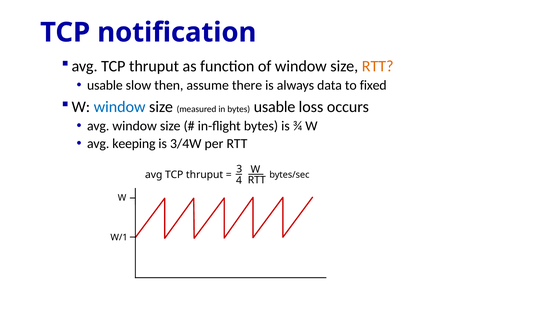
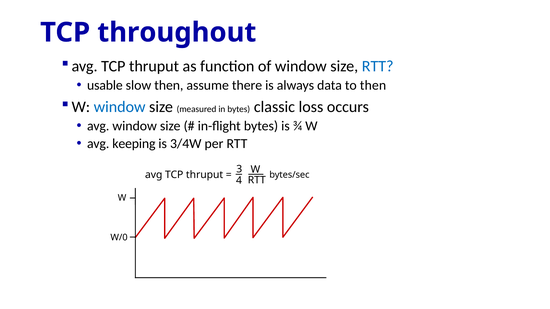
notification: notification -> throughout (177, 32)
RTT colour: orange -> blue (378, 66)
to fixed: fixed -> then (373, 85)
bytes usable: usable -> classic (274, 107)
W/1: W/1 -> W/0 (119, 238)
